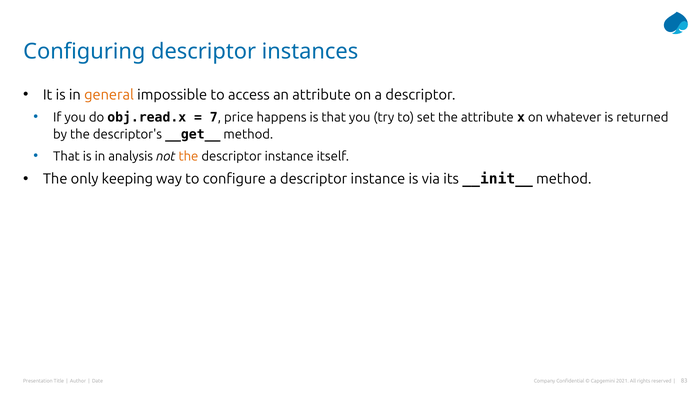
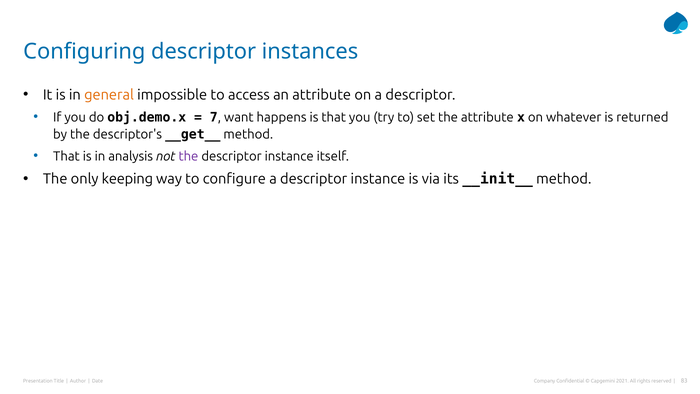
obj.read.x: obj.read.x -> obj.demo.x (147, 117)
price: price -> want (239, 117)
the colour: orange -> purple (188, 156)
